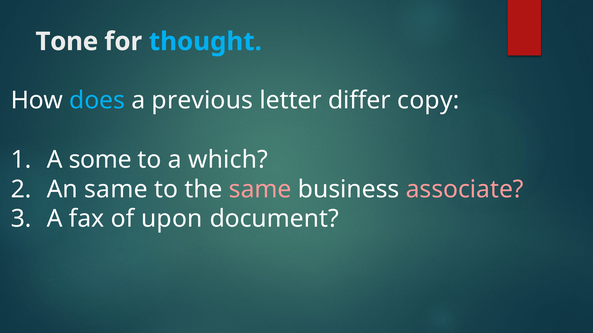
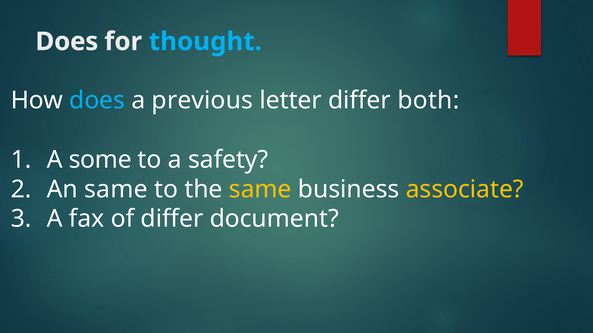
Tone: Tone -> Does (67, 42)
copy: copy -> both (428, 101)
which: which -> safety (228, 160)
same colour: pink -> yellow (260, 190)
associate colour: pink -> yellow (465, 190)
of upon: upon -> differ (172, 219)
